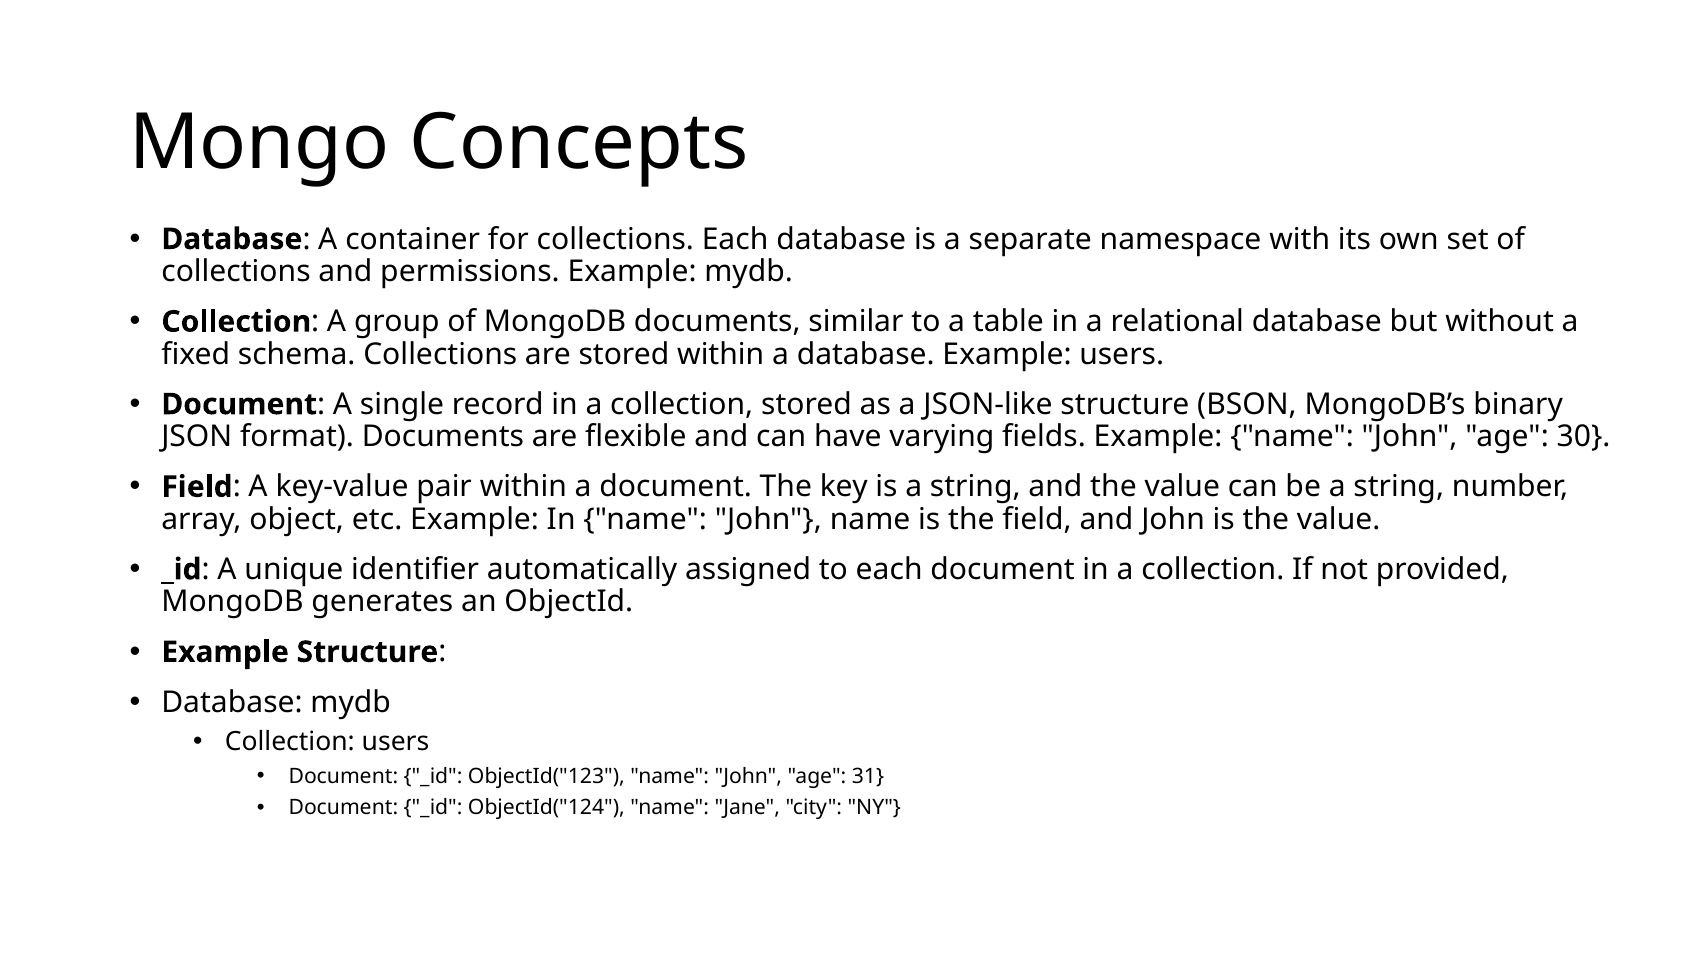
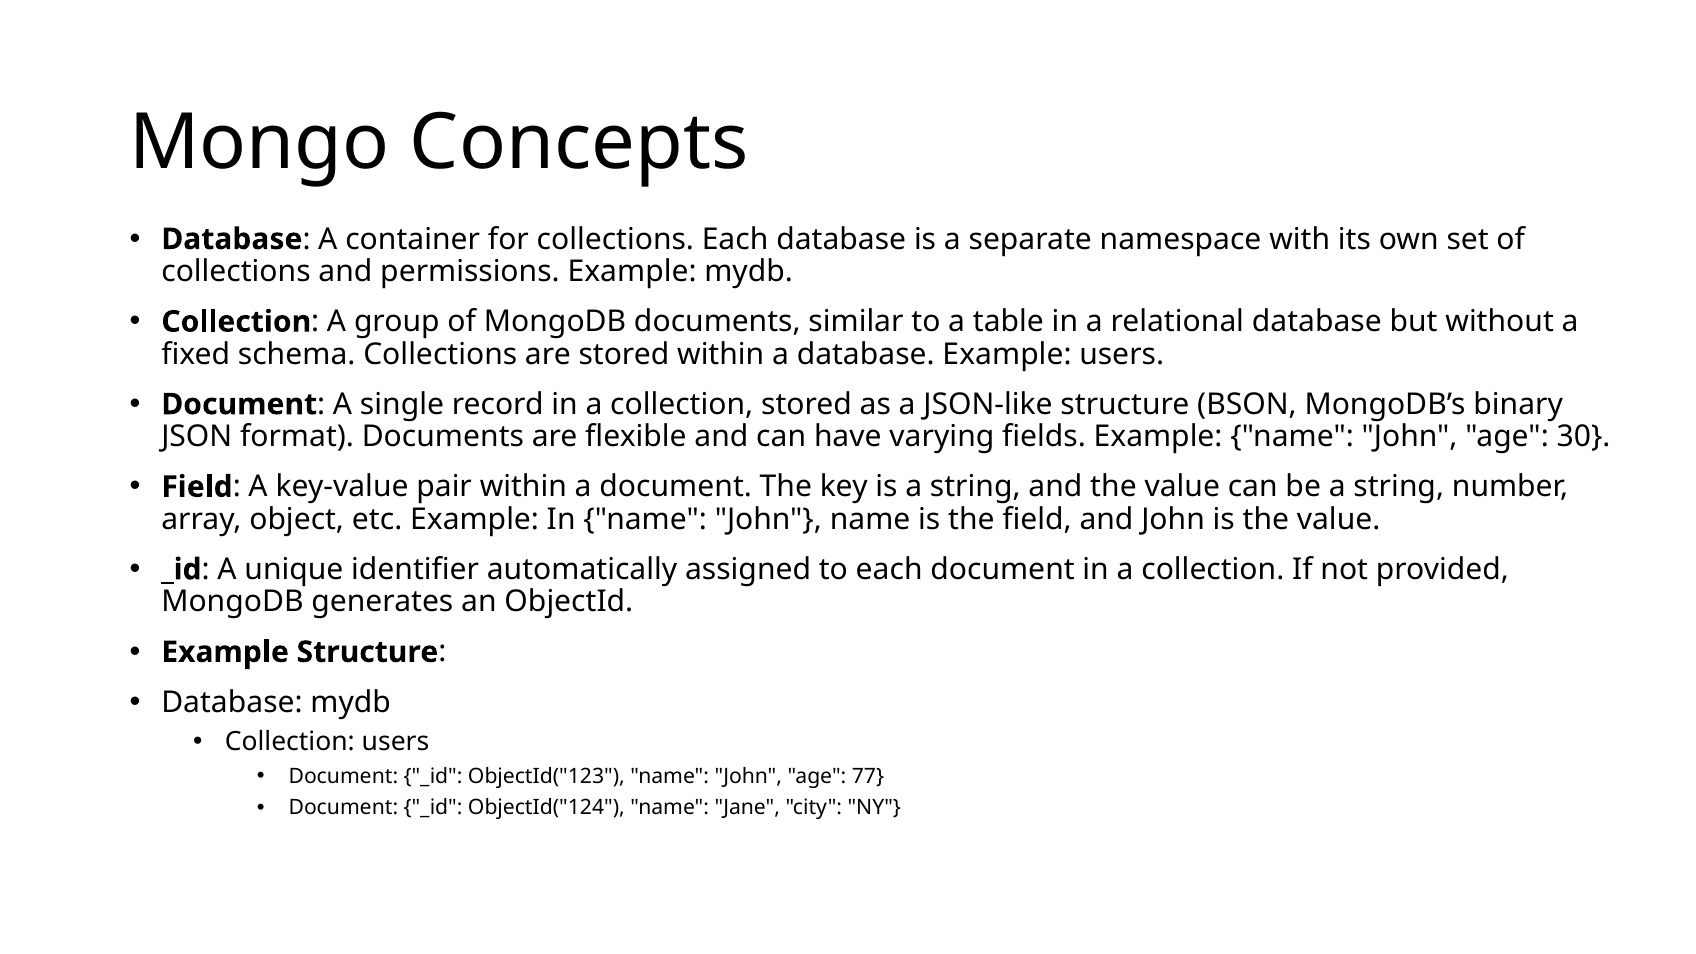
31: 31 -> 77 (868, 776)
